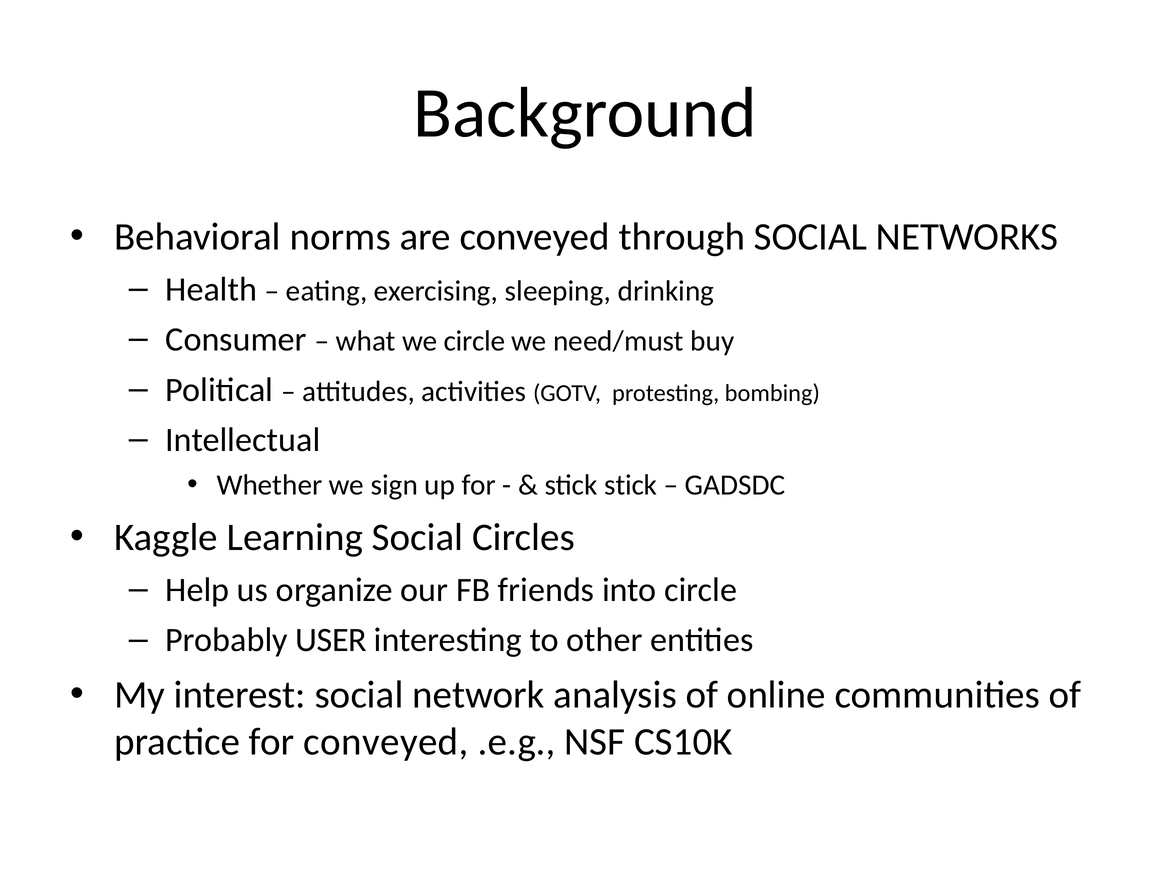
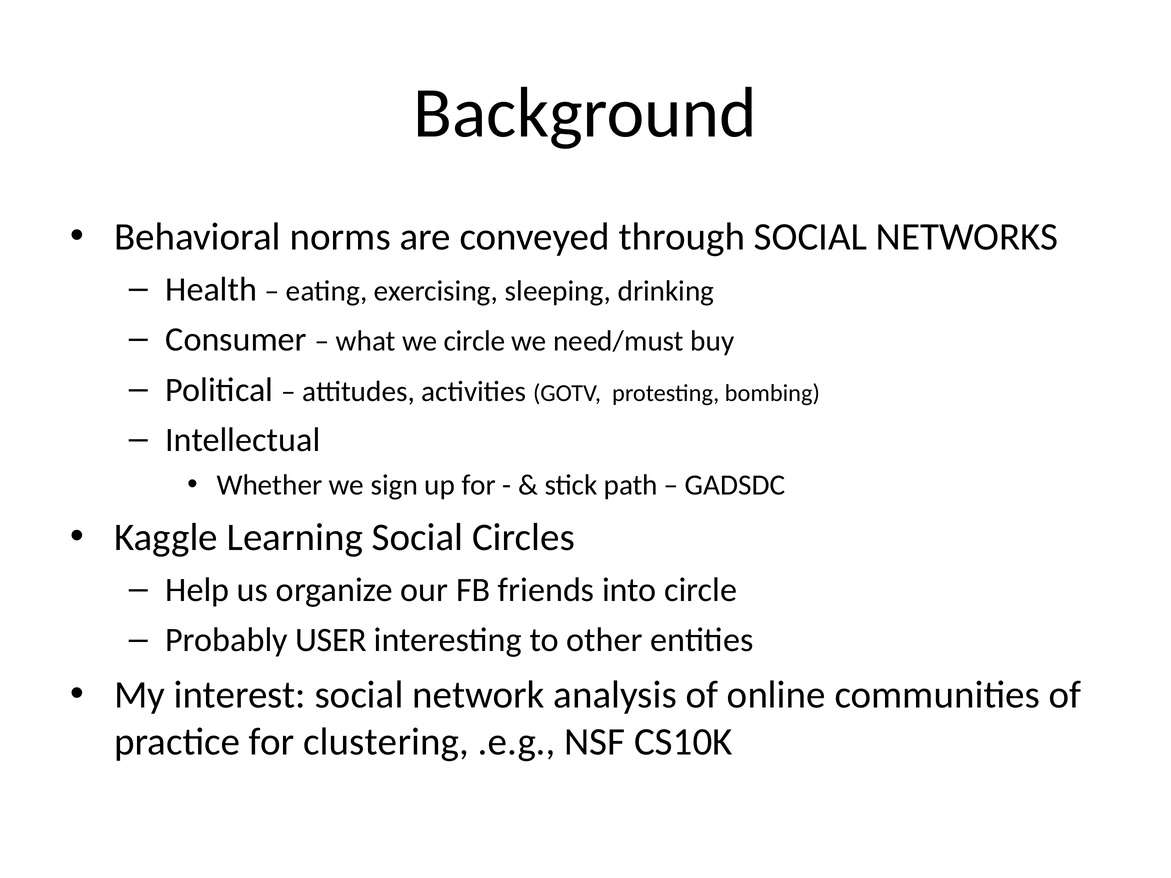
stick stick: stick -> path (631, 485)
for conveyed: conveyed -> clustering (386, 742)
